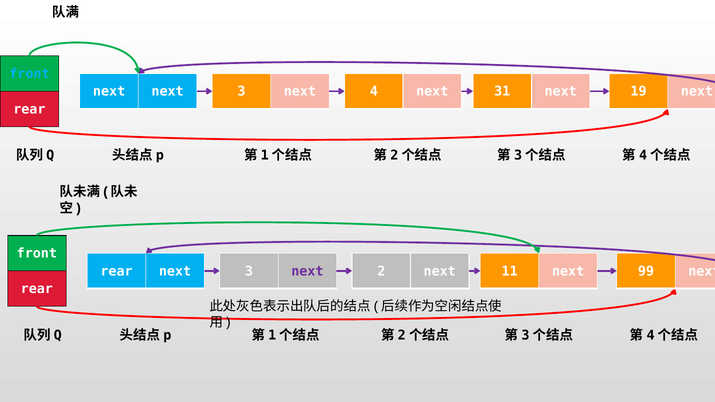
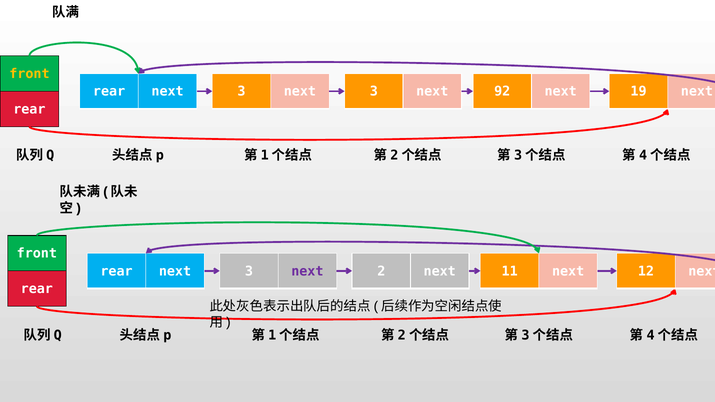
front colour: light blue -> yellow (29, 74)
next: next -> rear (109, 91)
next 4: 4 -> 3 (374, 91)
31: 31 -> 92 (502, 91)
99: 99 -> 12 (646, 271)
